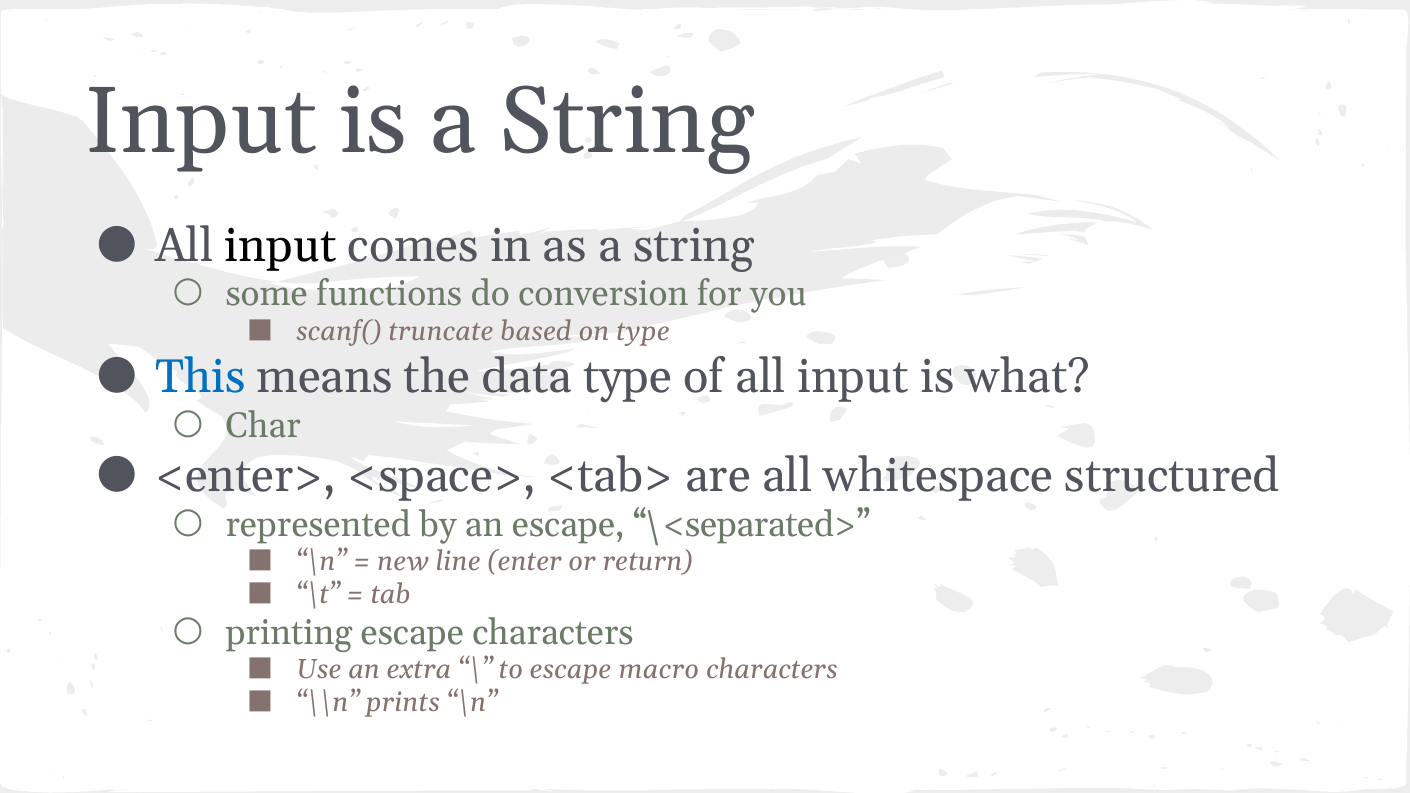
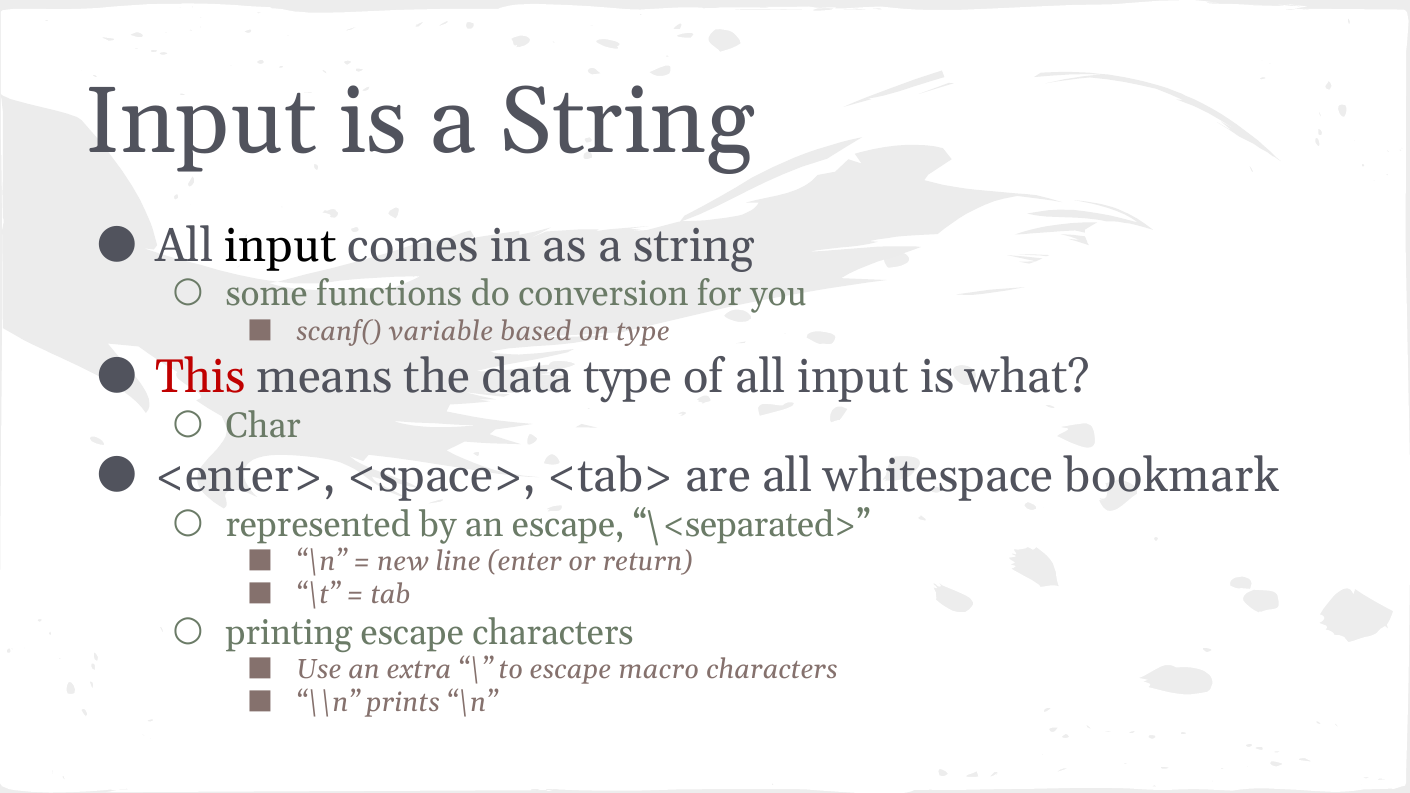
truncate: truncate -> variable (441, 331)
This colour: blue -> red (200, 377)
structured: structured -> bookmark (1172, 476)
